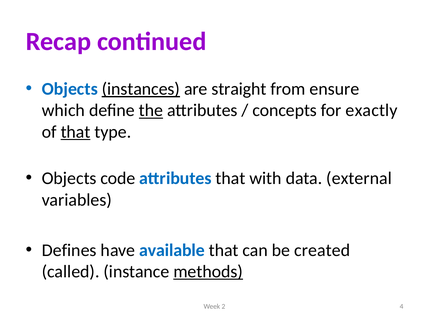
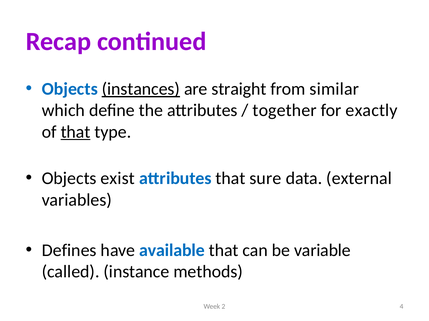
ensure: ensure -> similar (334, 89)
the underline: present -> none (151, 111)
concepts: concepts -> together (285, 111)
code: code -> exist (118, 179)
with: with -> sure (265, 179)
created: created -> variable (322, 251)
methods underline: present -> none (208, 272)
